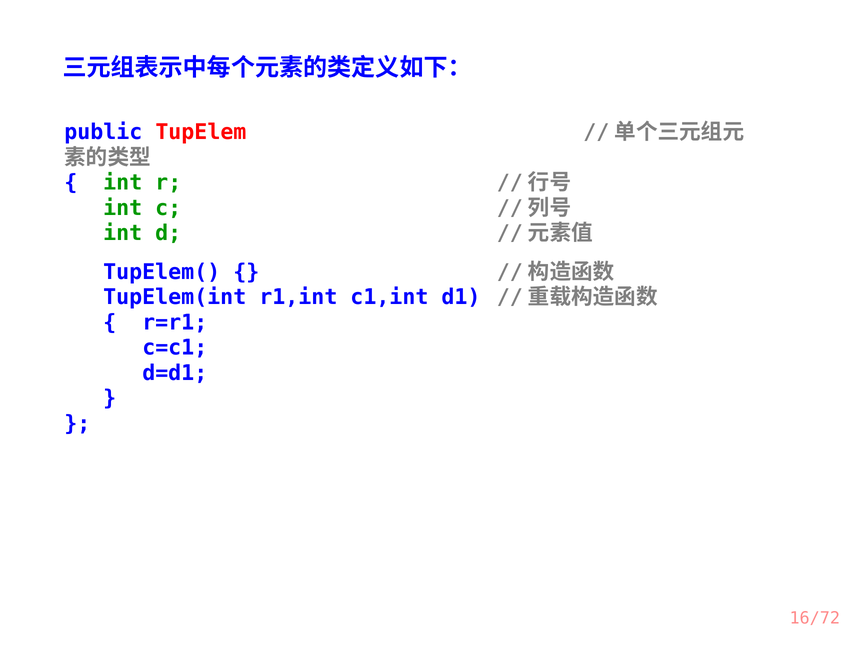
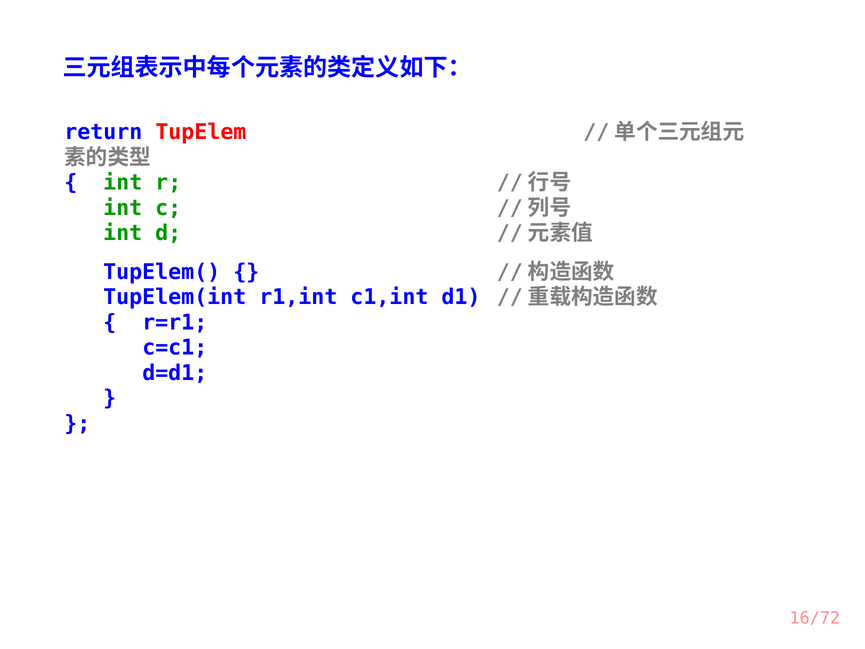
public: public -> return (103, 132)
